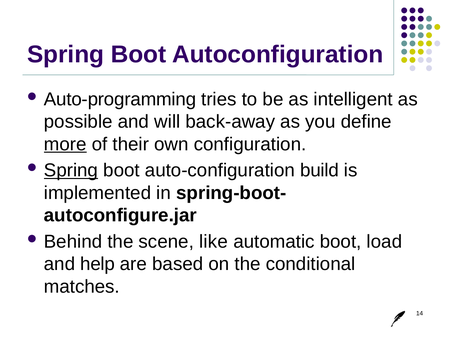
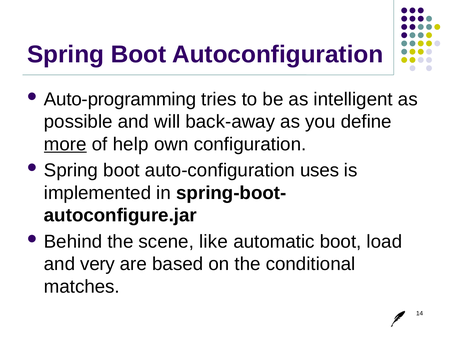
their: their -> help (131, 144)
Spring underline: present -> none (71, 171)
build: build -> uses (320, 171)
help: help -> very (98, 264)
